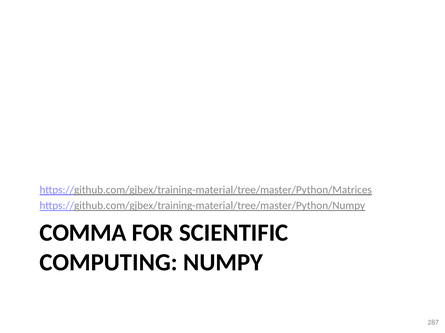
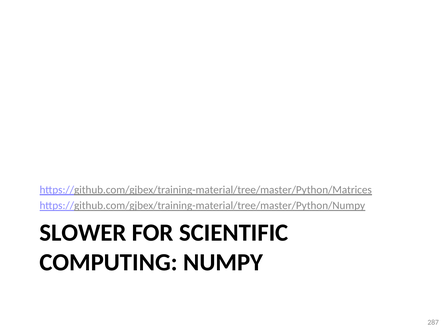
COMMA: COMMA -> SLOWER (83, 233)
